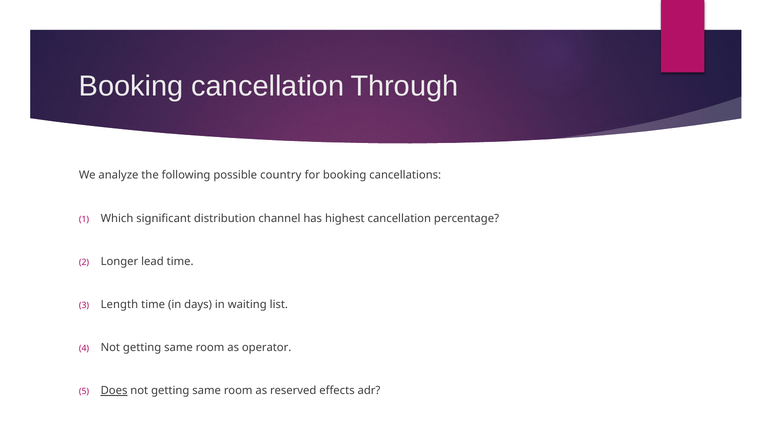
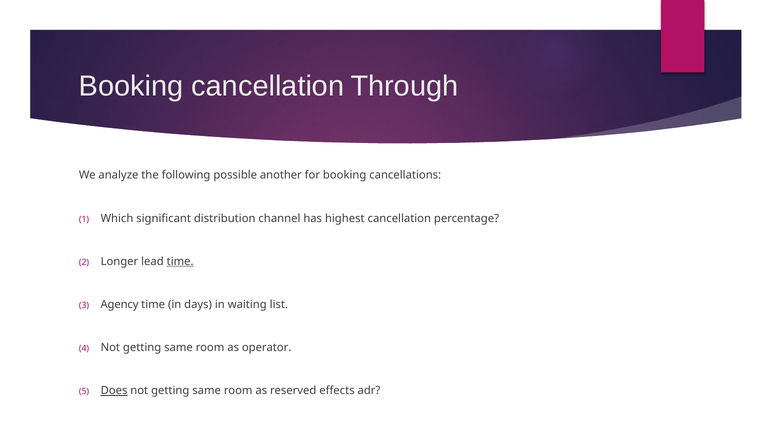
country: country -> another (281, 175)
time underline: none -> present (180, 262)
Length: Length -> Agency (120, 305)
